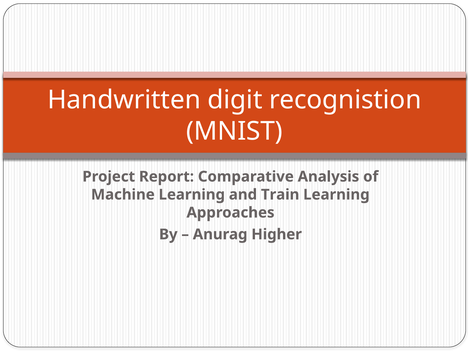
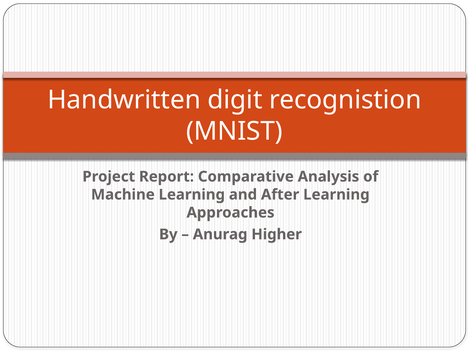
Train: Train -> After (280, 194)
